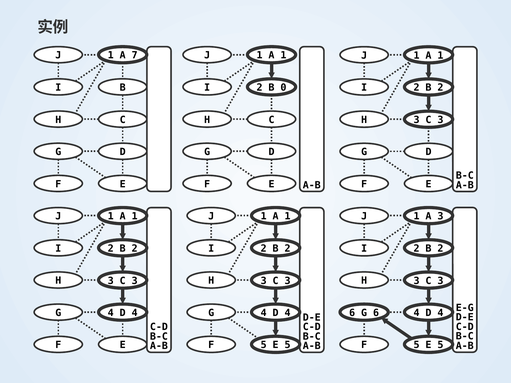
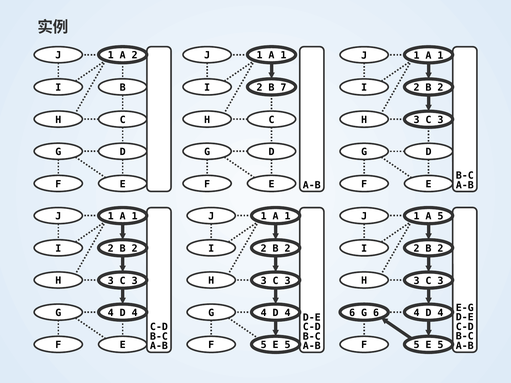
A 7: 7 -> 2 (135, 55)
0: 0 -> 7 (283, 88)
A 3: 3 -> 5 (440, 216)
